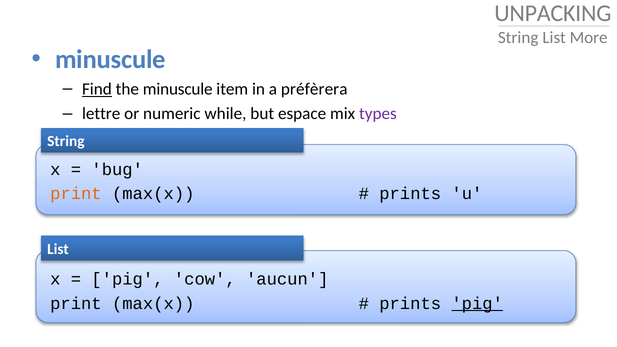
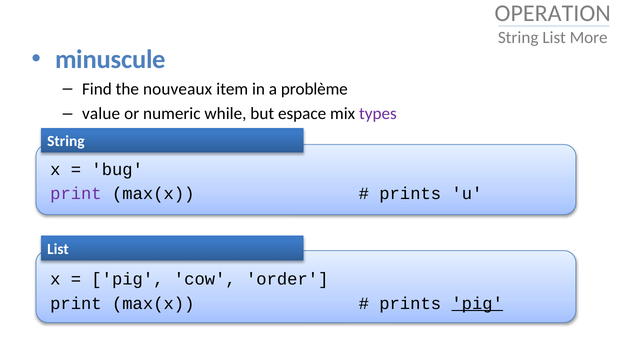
UNPACKING: UNPACKING -> OPERATION (553, 13)
Find underline: present -> none (97, 89)
the minuscule: minuscule -> nouveaux (178, 89)
préfèrera: préfèrera -> problème (314, 89)
lettre: lettre -> value (101, 114)
print colour: orange -> purple (76, 194)
aucun: aucun -> order (287, 279)
